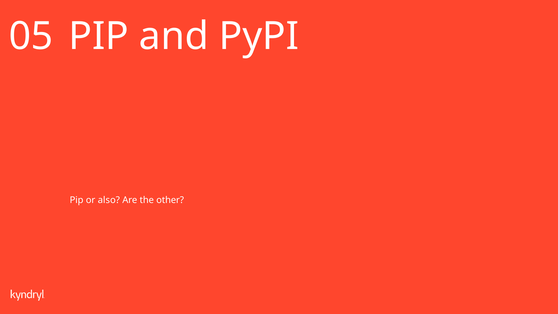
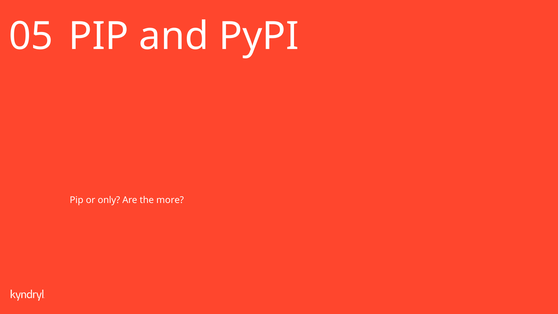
also: also -> only (109, 200)
other: other -> more (170, 200)
